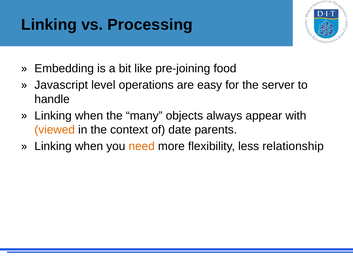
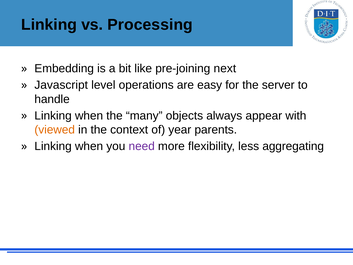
food: food -> next (225, 68)
date: date -> year (180, 130)
need colour: orange -> purple (142, 146)
relationship: relationship -> aggregating (293, 146)
